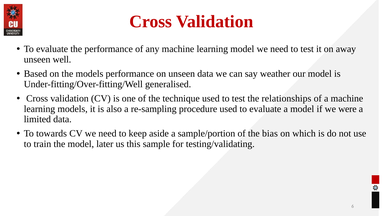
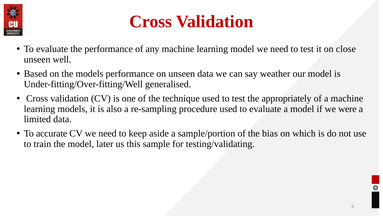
away: away -> close (346, 49)
relationships: relationships -> appropriately (287, 98)
towards: towards -> accurate (52, 133)
